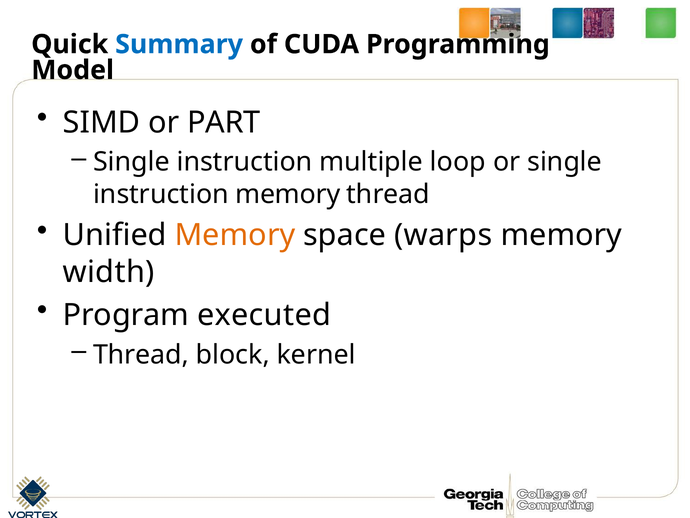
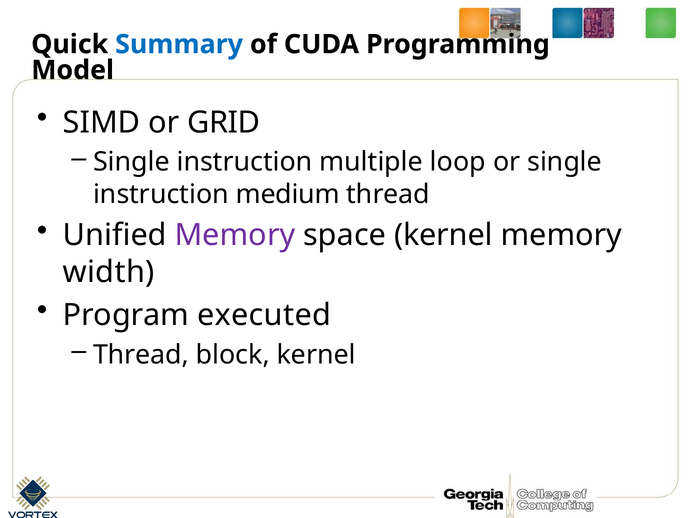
PART: PART -> GRID (224, 122)
instruction memory: memory -> medium (288, 194)
Memory colour: orange -> purple (235, 235)
space warps: warps -> kernel (443, 235)
